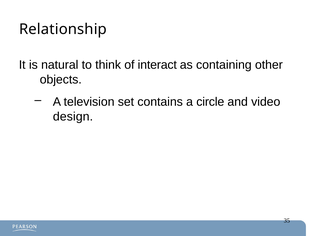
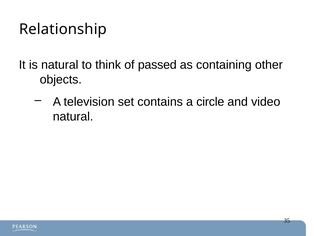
interact: interact -> passed (157, 65)
design: design -> natural (73, 116)
